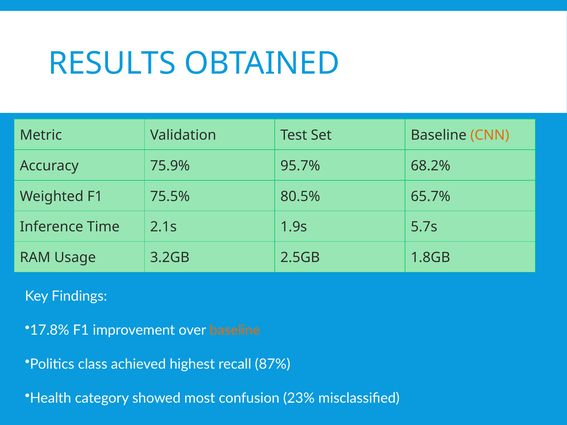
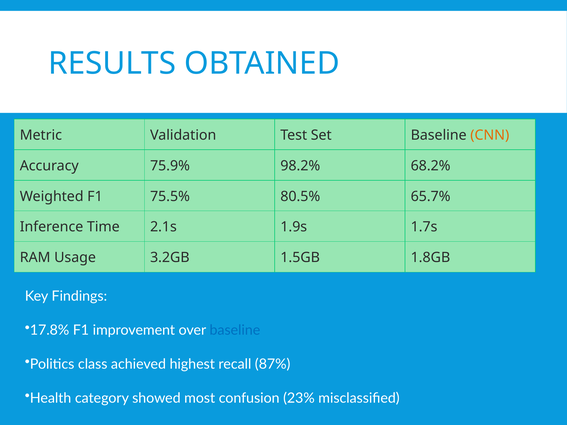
95.7%: 95.7% -> 98.2% (300, 166)
5.7s: 5.7s -> 1.7s (424, 227)
2.5GB: 2.5GB -> 1.5GB (300, 258)
baseline colour: orange -> blue (235, 330)
